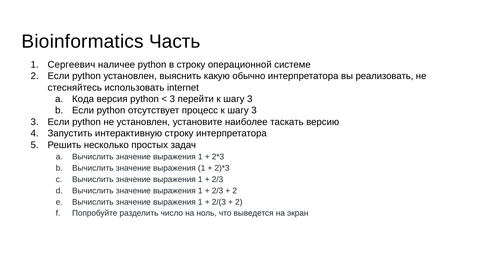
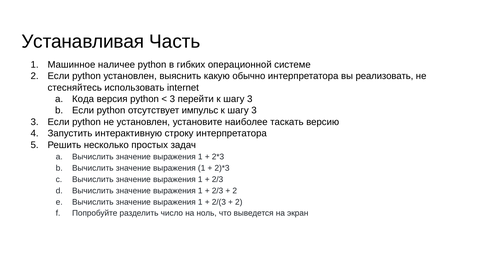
Bioinformatics: Bioinformatics -> Устанавливая (83, 42)
Сергеевич: Сергеевич -> Машинное (71, 65)
в строку: строку -> гибких (191, 65)
процесс: процесс -> импульс (200, 110)
